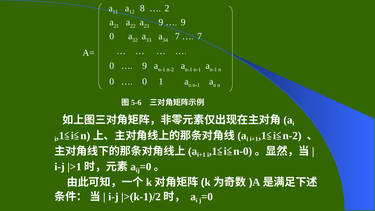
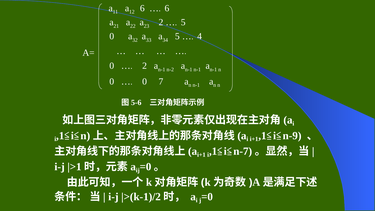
8: 8 -> 6 (142, 8)
2: 2 -> 6 (167, 8)
9: 9 -> 2 (161, 22)
9: 9 -> 5 (183, 22)
7: 7 -> 5 (177, 36)
7: 7 -> 4 (200, 36)
9: 9 -> 2 (145, 66)
1: 1 -> 7 (161, 81)
n-2: n-2 -> n-9 (292, 136)
n-0: n-0 -> n-7 (243, 151)
